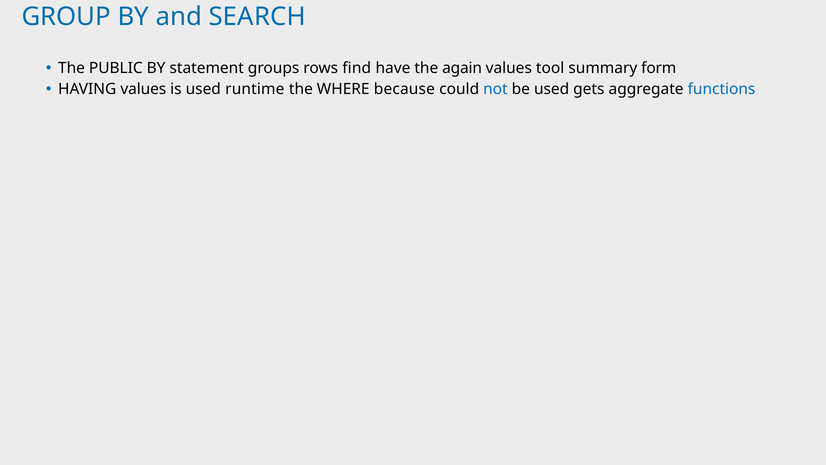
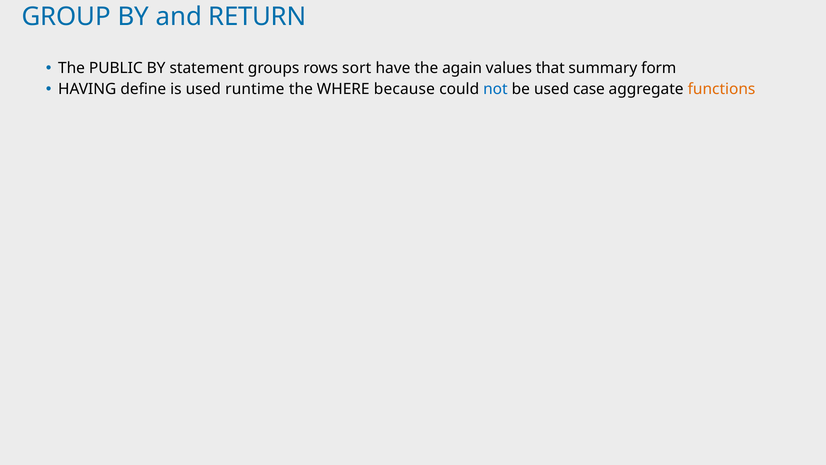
SEARCH: SEARCH -> RETURN (257, 17)
find: find -> sort (357, 68)
tool: tool -> that (550, 68)
HAVING values: values -> define (143, 89)
gets: gets -> case (589, 89)
functions colour: blue -> orange (722, 89)
